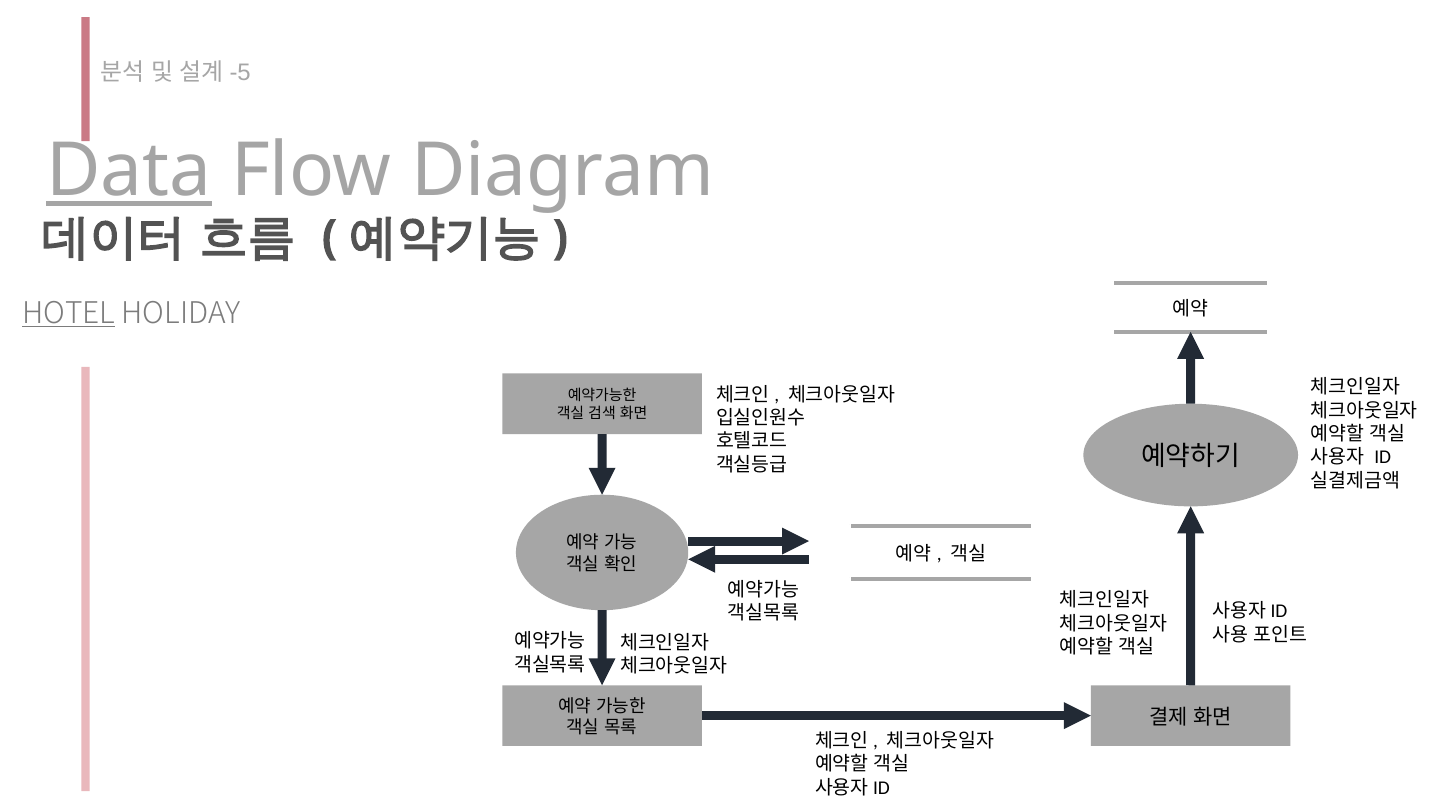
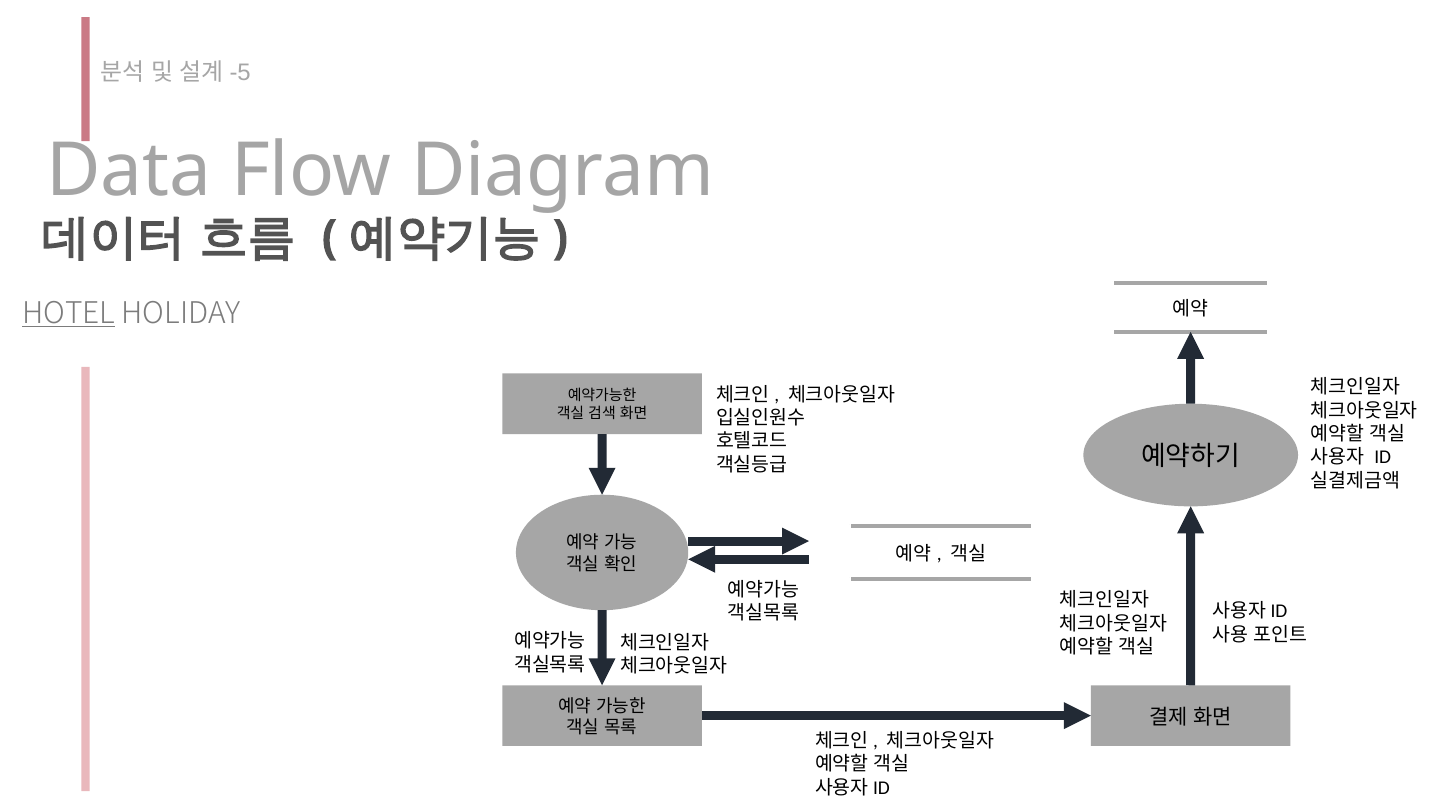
Data underline: present -> none (129, 171)
